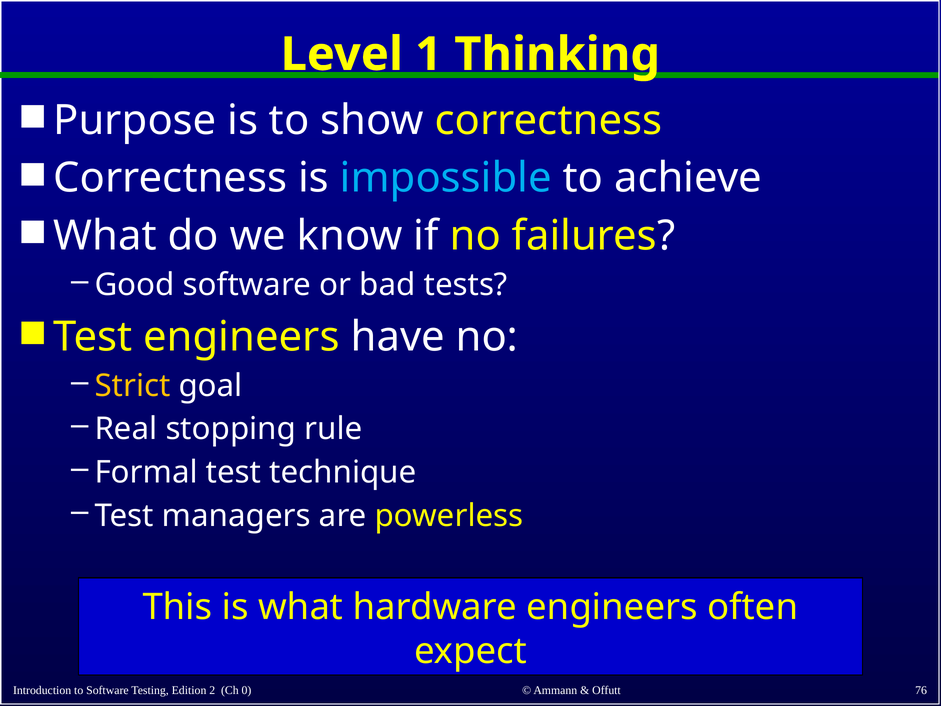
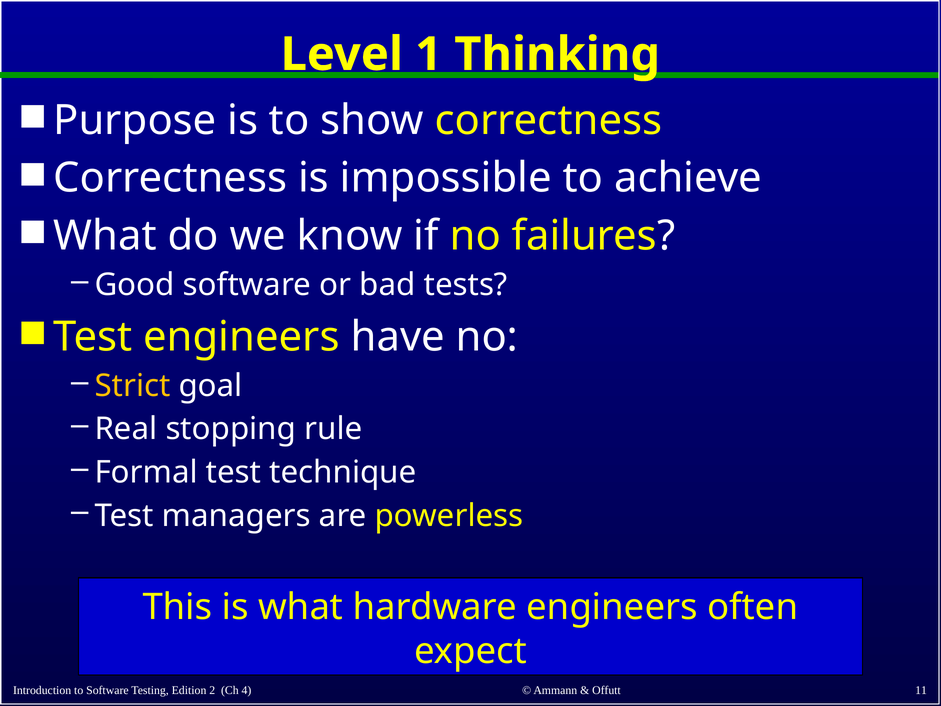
impossible colour: light blue -> white (446, 178)
0: 0 -> 4 (246, 690)
76: 76 -> 11 (921, 690)
